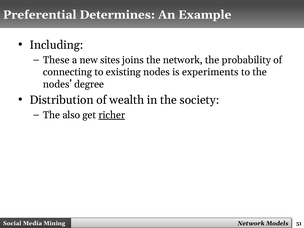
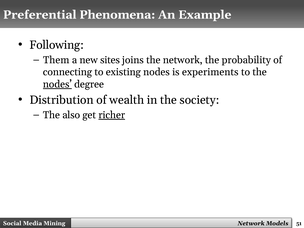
Determines: Determines -> Phenomena (117, 15)
Including: Including -> Following (57, 45)
These: These -> Them (56, 60)
nodes underline: none -> present (57, 84)
